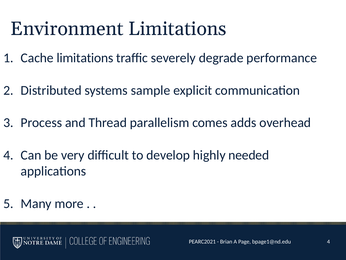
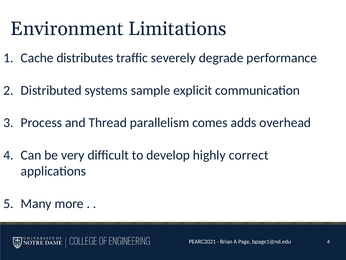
Cache limitations: limitations -> distributes (85, 58)
needed: needed -> correct (249, 155)
